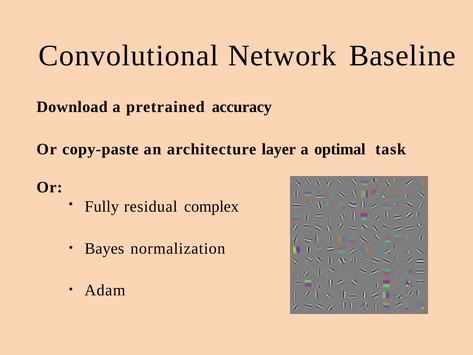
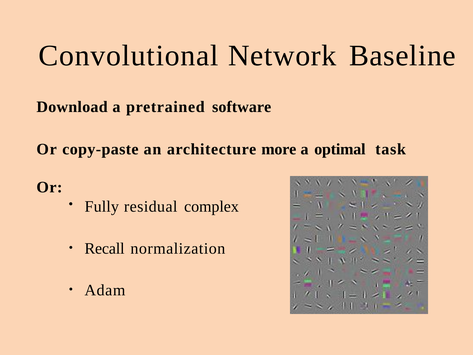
accuracy: accuracy -> software (242, 107)
layer: layer -> more (279, 149)
Bayes: Bayes -> Recall (105, 248)
